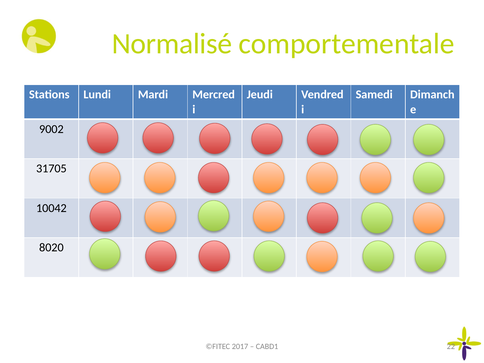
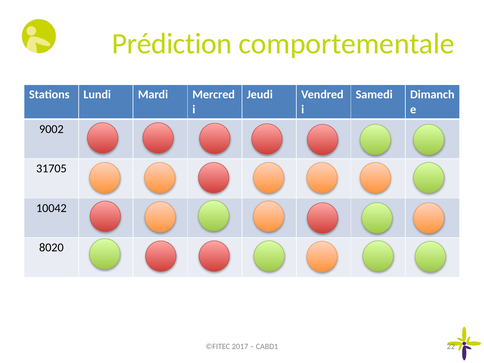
Normalisé: Normalisé -> Prédiction (172, 44)
